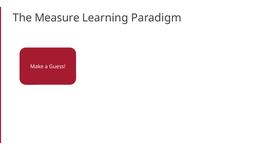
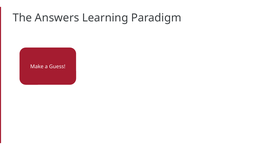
Measure: Measure -> Answers (57, 18)
